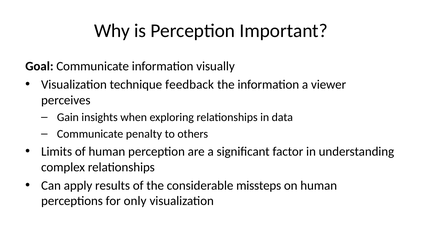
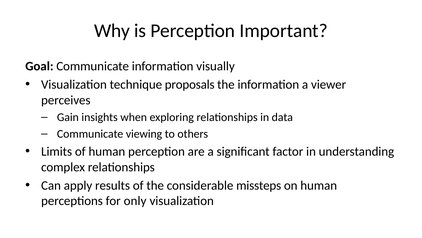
feedback: feedback -> proposals (190, 84)
penalty: penalty -> viewing (144, 134)
